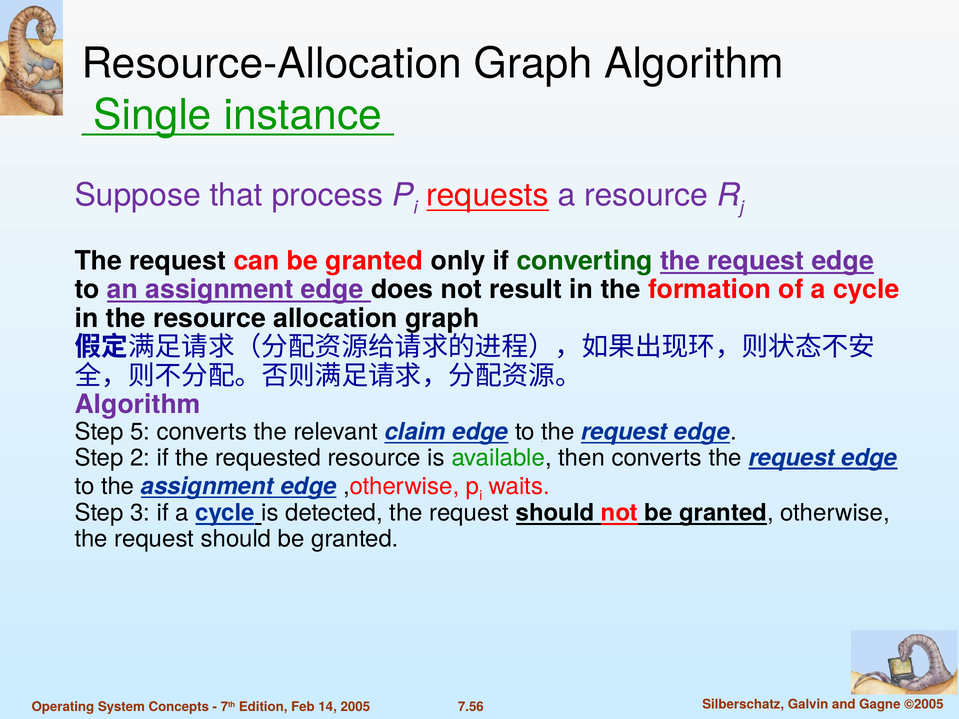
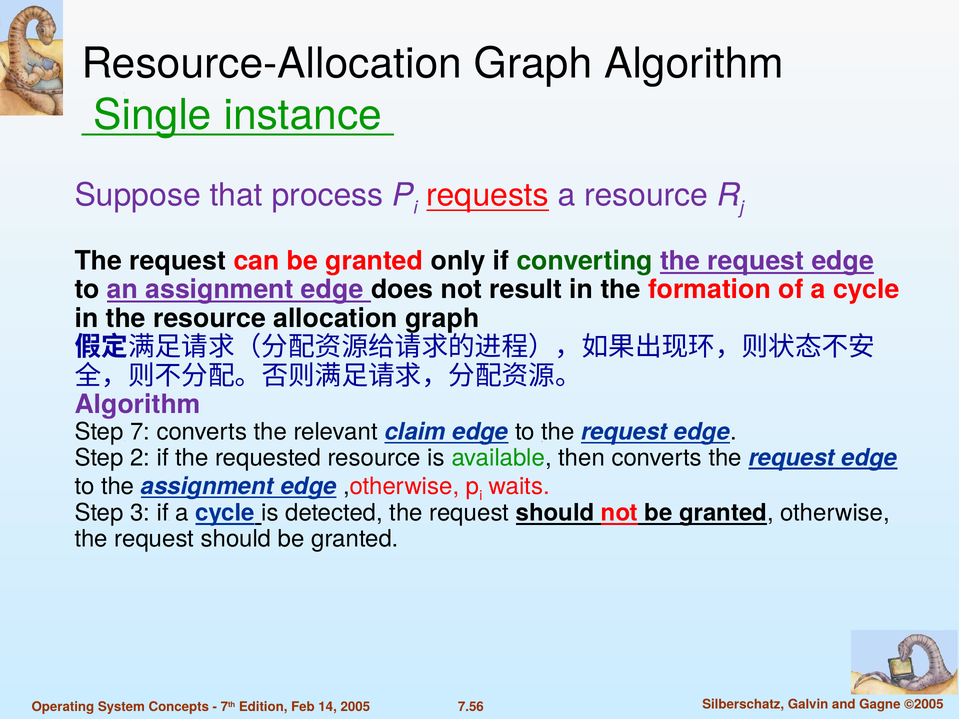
5: 5 -> 7 (140, 432)
